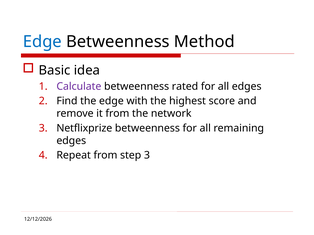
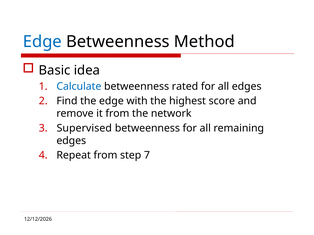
Calculate colour: purple -> blue (79, 87)
Netflixprize: Netflixprize -> Supervised (84, 128)
step 3: 3 -> 7 (147, 156)
